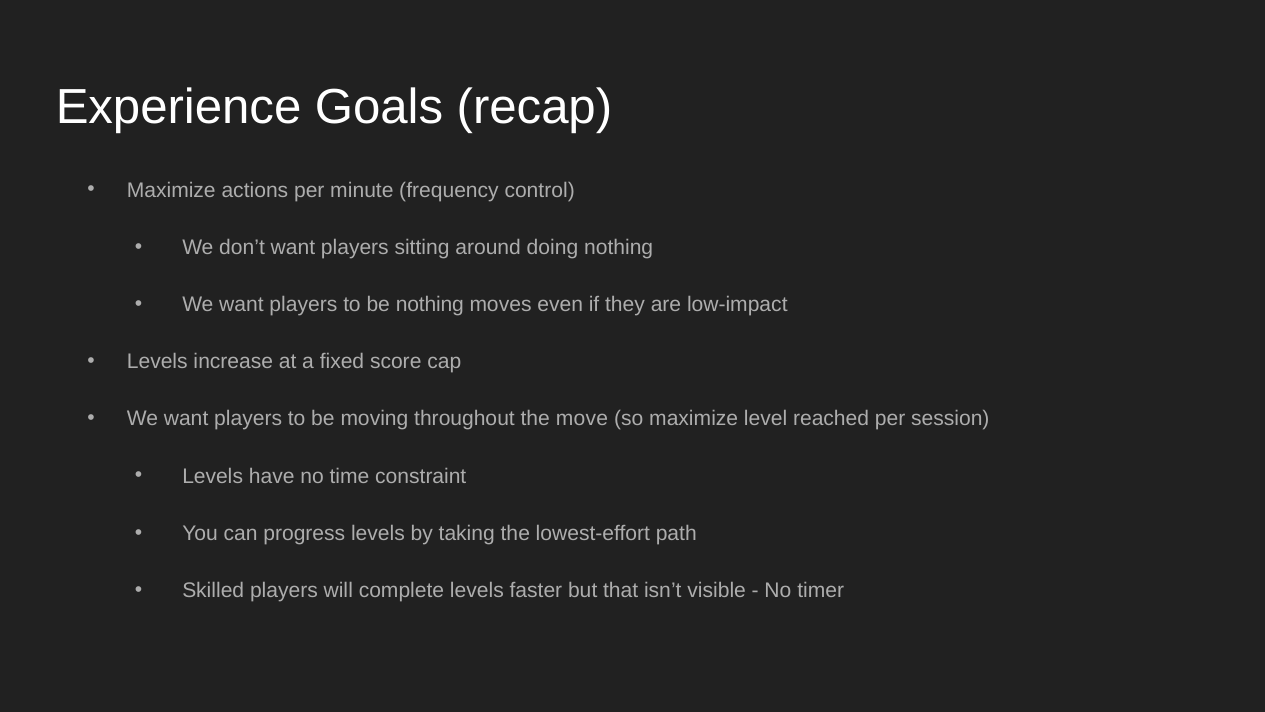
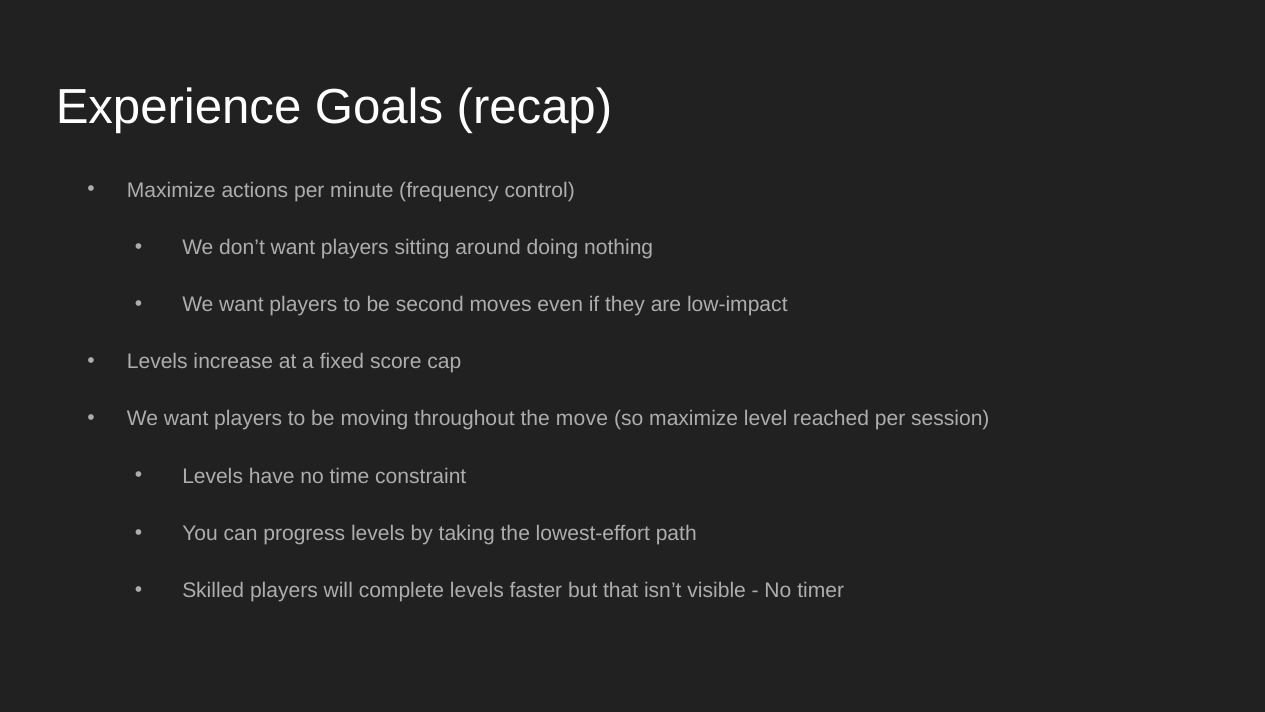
be nothing: nothing -> second (430, 304)
